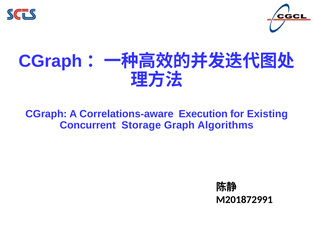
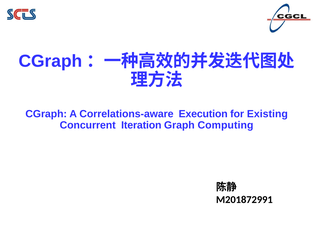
Storage: Storage -> Iteration (141, 125)
Algorithms: Algorithms -> Computing (225, 125)
